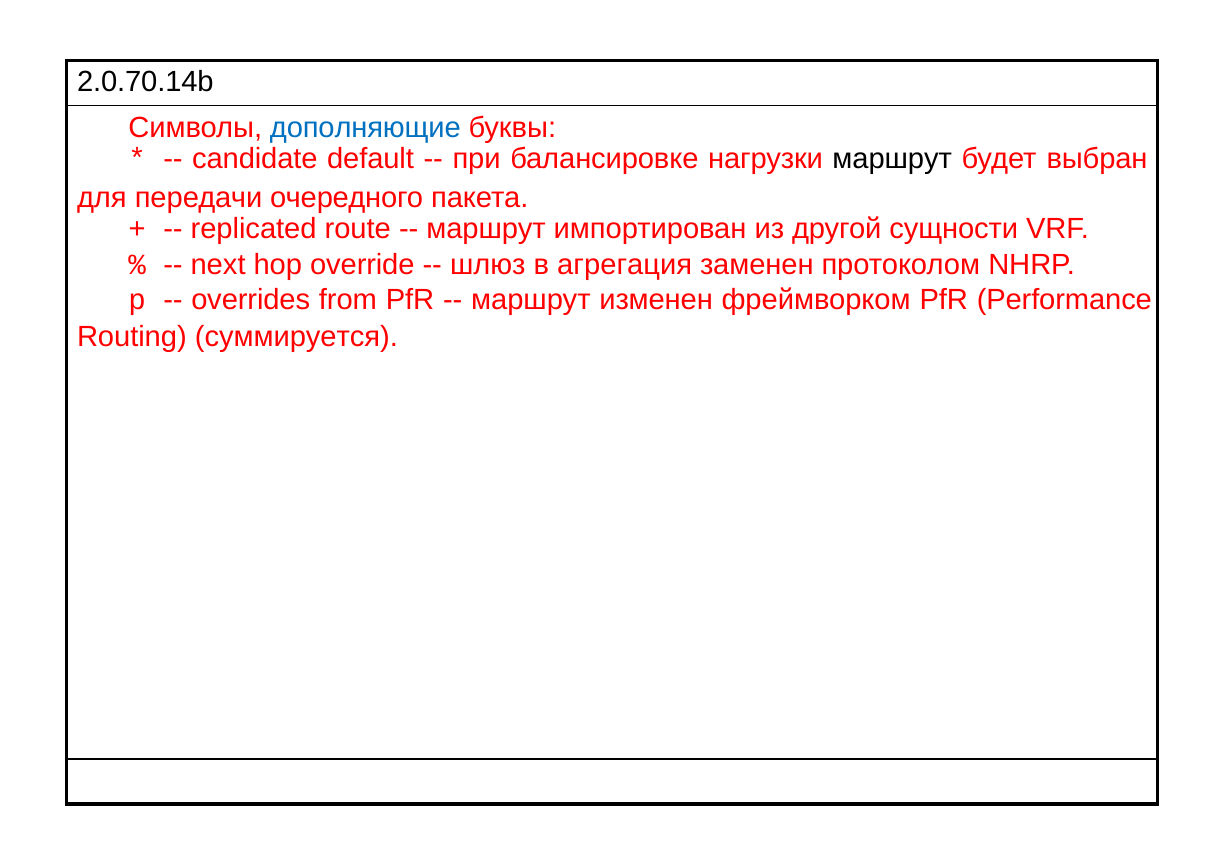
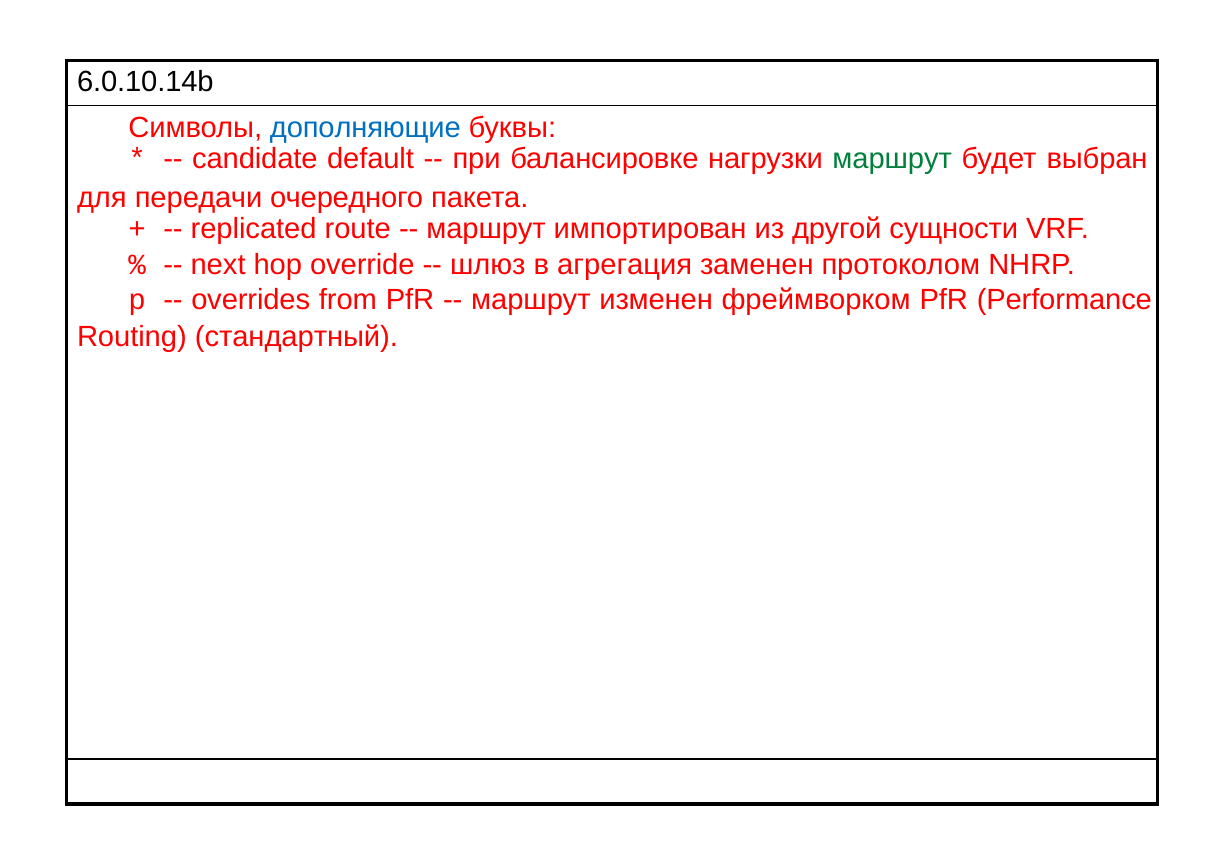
2.0.70.14b: 2.0.70.14b -> 6.0.10.14b (145, 81)
маршрут colour: black -> green (892, 159)
суммируется: суммируется -> стандартный (296, 337)
